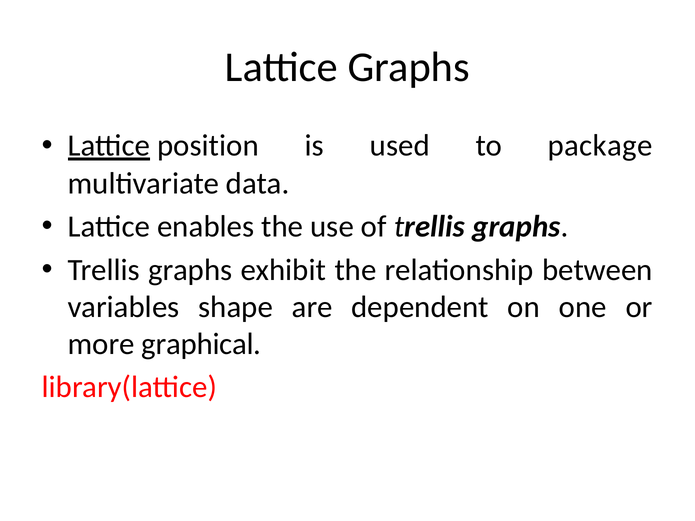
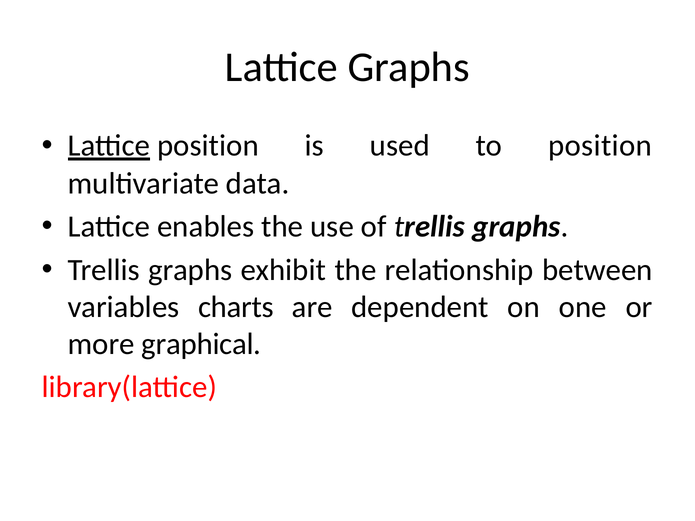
to package: package -> position (600, 146)
shape: shape -> charts (236, 307)
